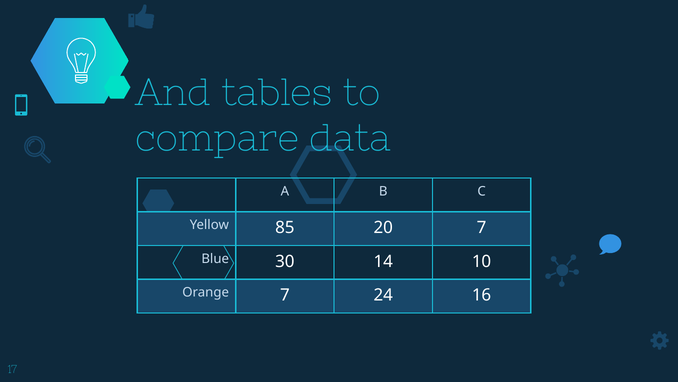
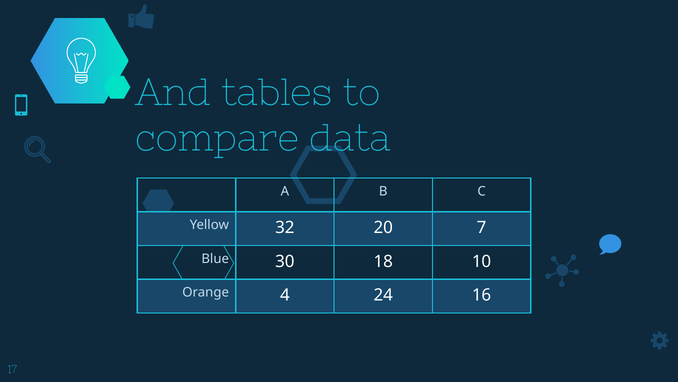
85: 85 -> 32 (285, 227)
14: 14 -> 18 (383, 261)
Orange 7: 7 -> 4 (285, 295)
